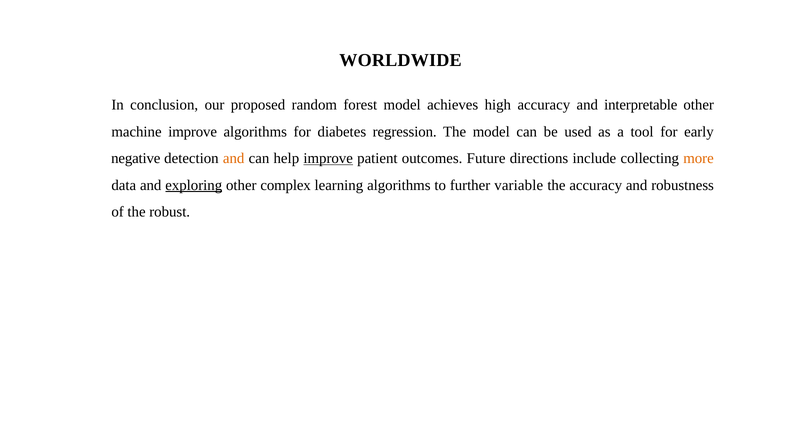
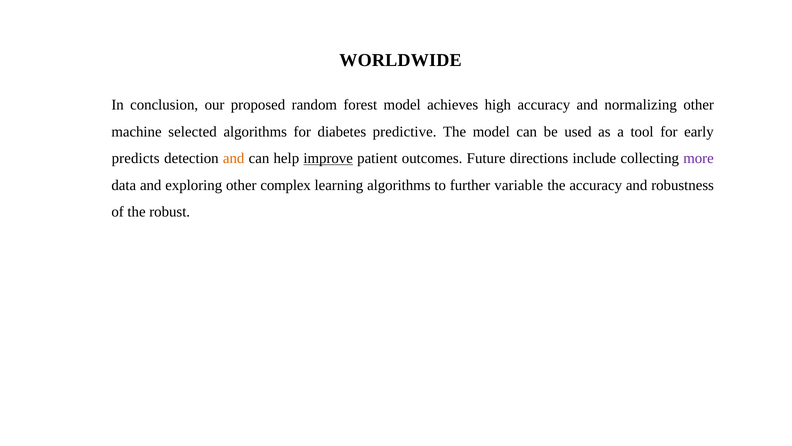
interpretable: interpretable -> normalizing (641, 105)
machine improve: improve -> selected (193, 131)
regression: regression -> predictive (405, 131)
negative: negative -> predicts (136, 158)
more colour: orange -> purple (699, 158)
exploring underline: present -> none (194, 185)
